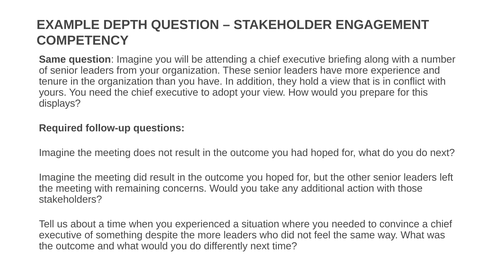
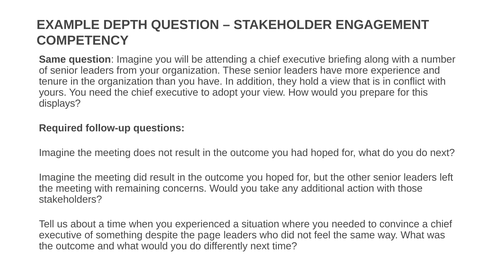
the more: more -> page (209, 235)
